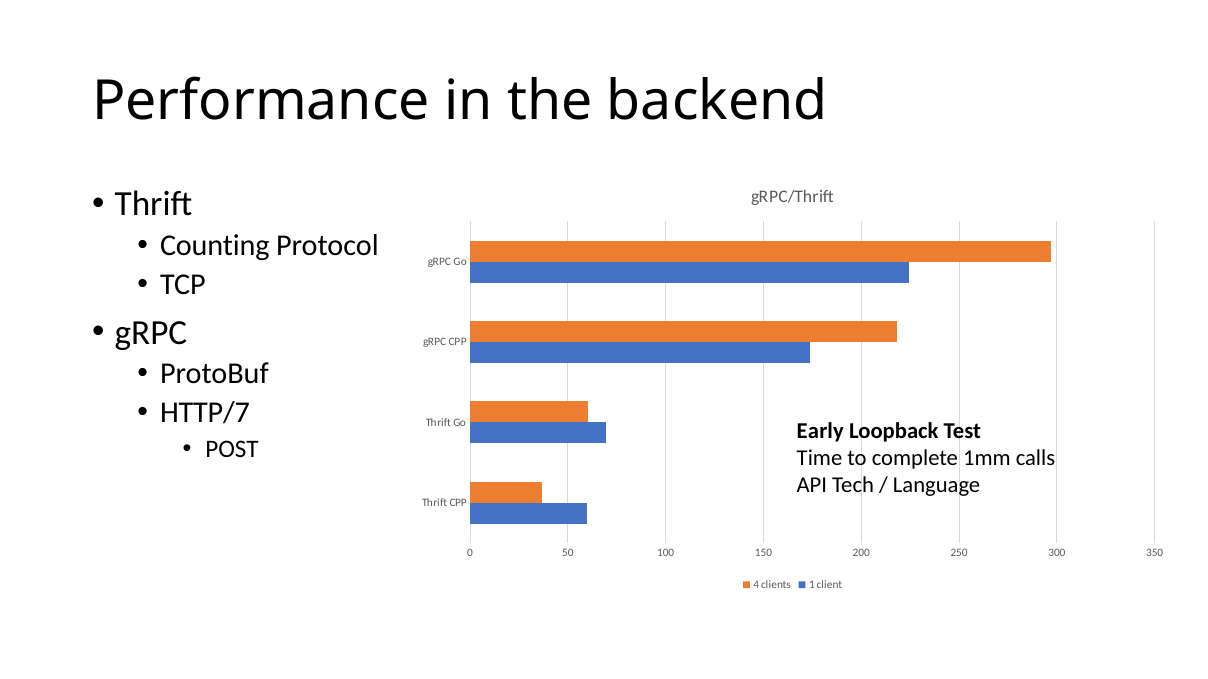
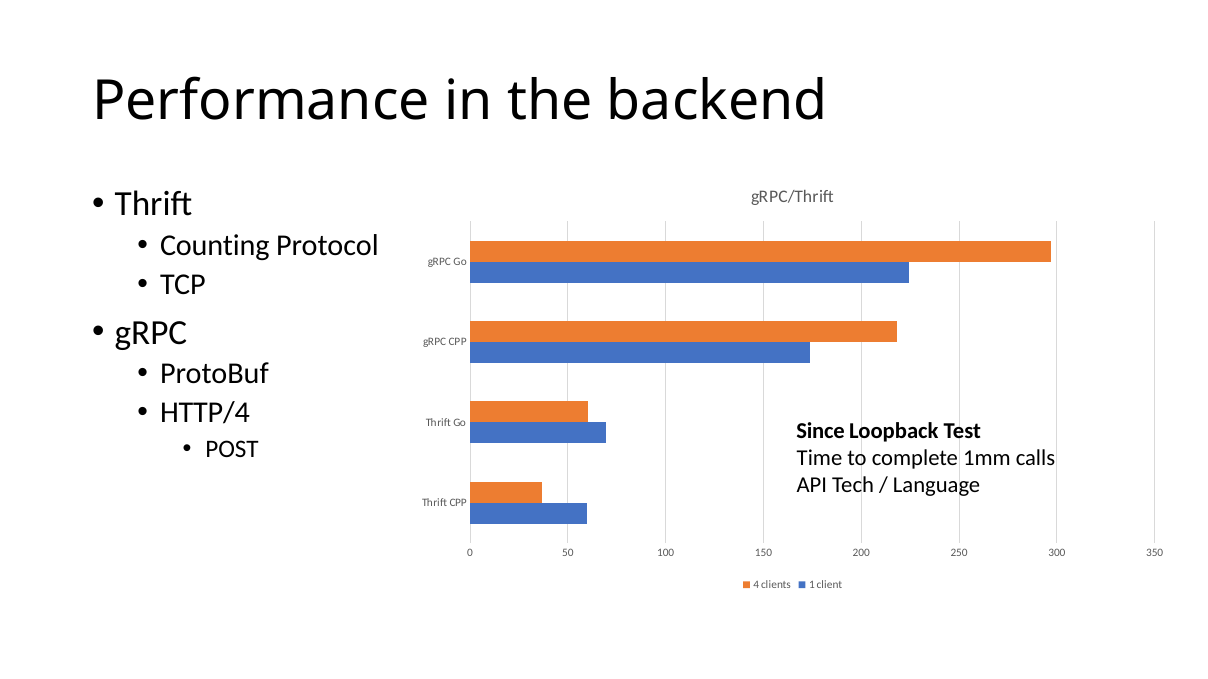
HTTP/7: HTTP/7 -> HTTP/4 (205, 413)
Early: Early -> Since (821, 431)
